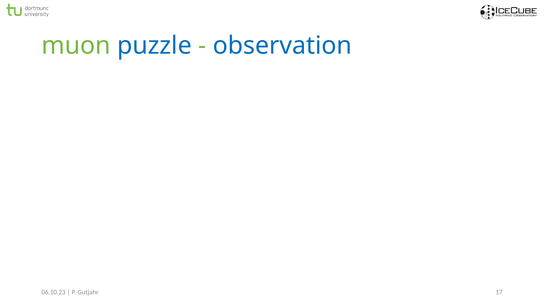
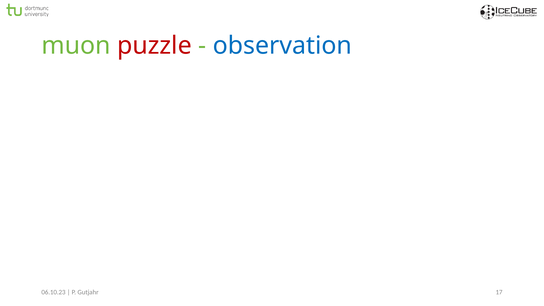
puzzle colour: blue -> red (154, 46)
